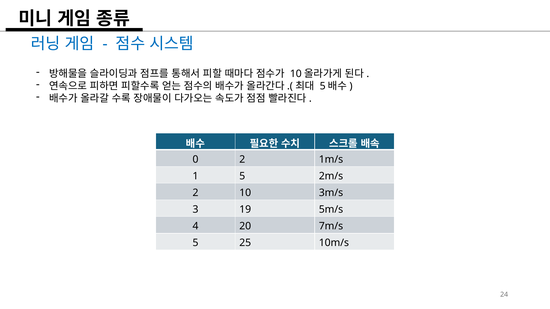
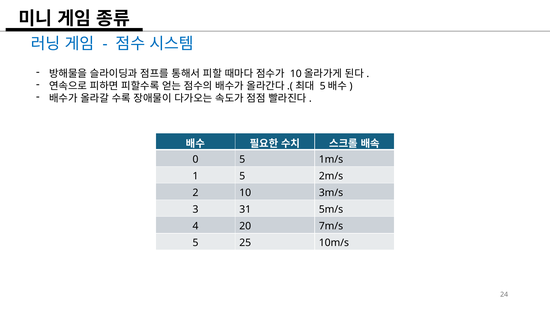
0 2: 2 -> 5 (242, 160)
19: 19 -> 31 (245, 210)
